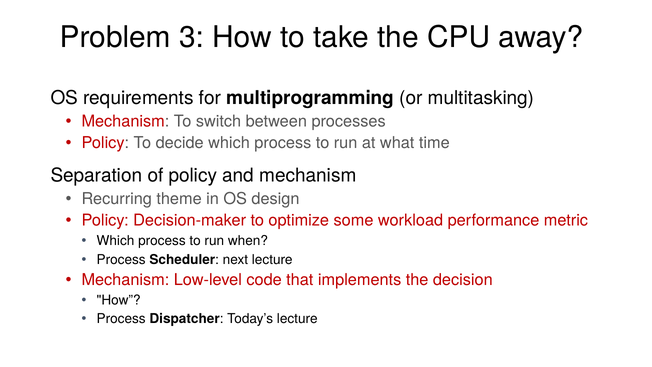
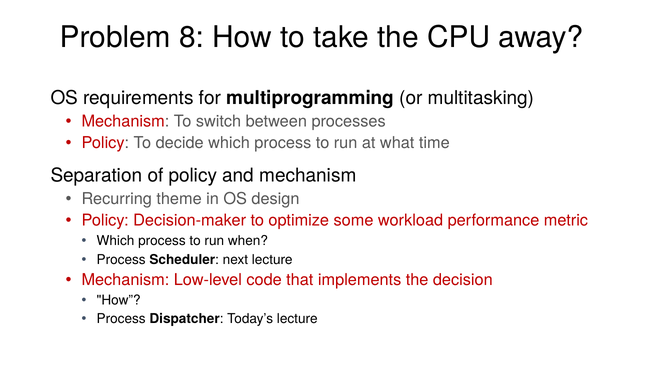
3: 3 -> 8 (192, 37)
